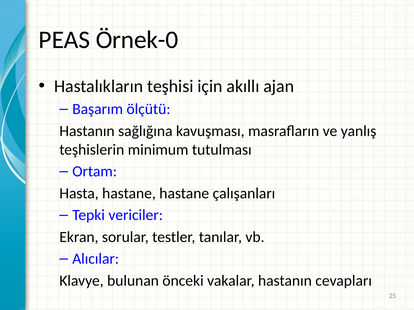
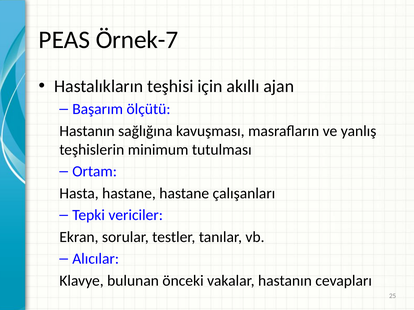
Örnek-0: Örnek-0 -> Örnek-7 (137, 40)
